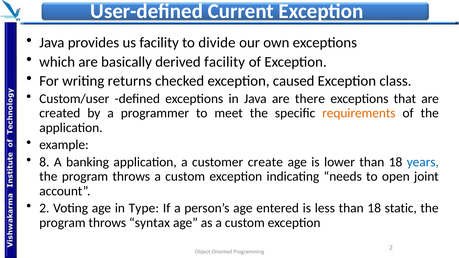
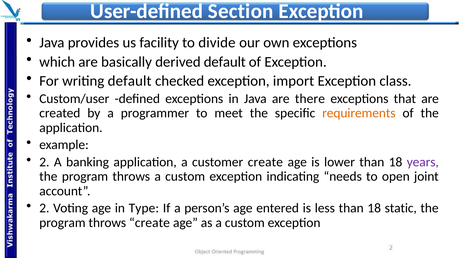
Current: Current -> Section (241, 11)
derived facility: facility -> default (225, 62)
writing returns: returns -> default (130, 81)
caused: caused -> import (294, 81)
8: 8 -> 2 (44, 162)
years colour: blue -> purple (423, 162)
throws syntax: syntax -> create (150, 223)
